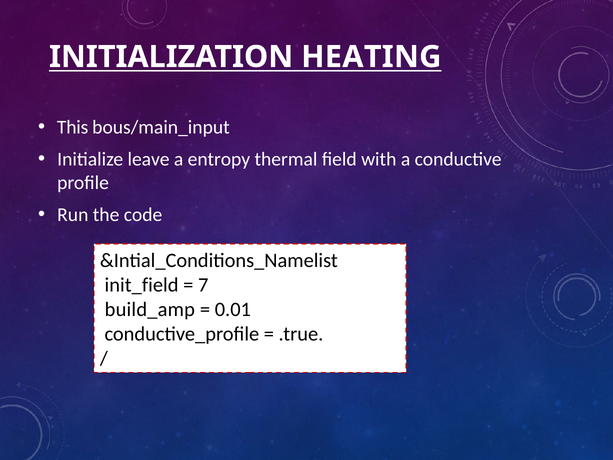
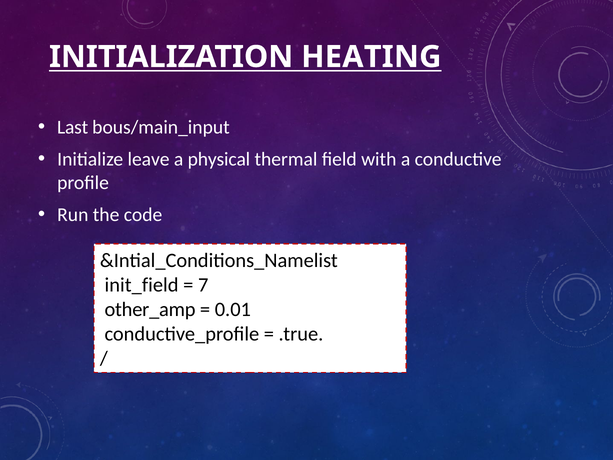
This: This -> Last (73, 127)
entropy: entropy -> physical (219, 159)
build_amp: build_amp -> other_amp (150, 309)
